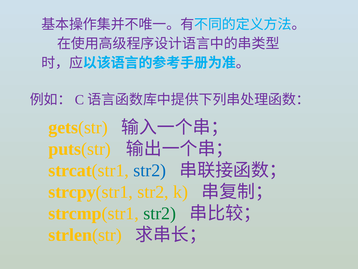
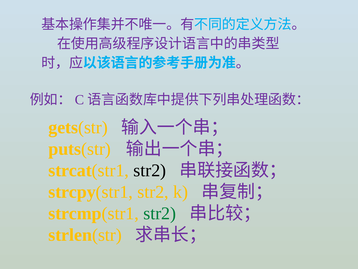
str2 colour: blue -> black (150, 170)
